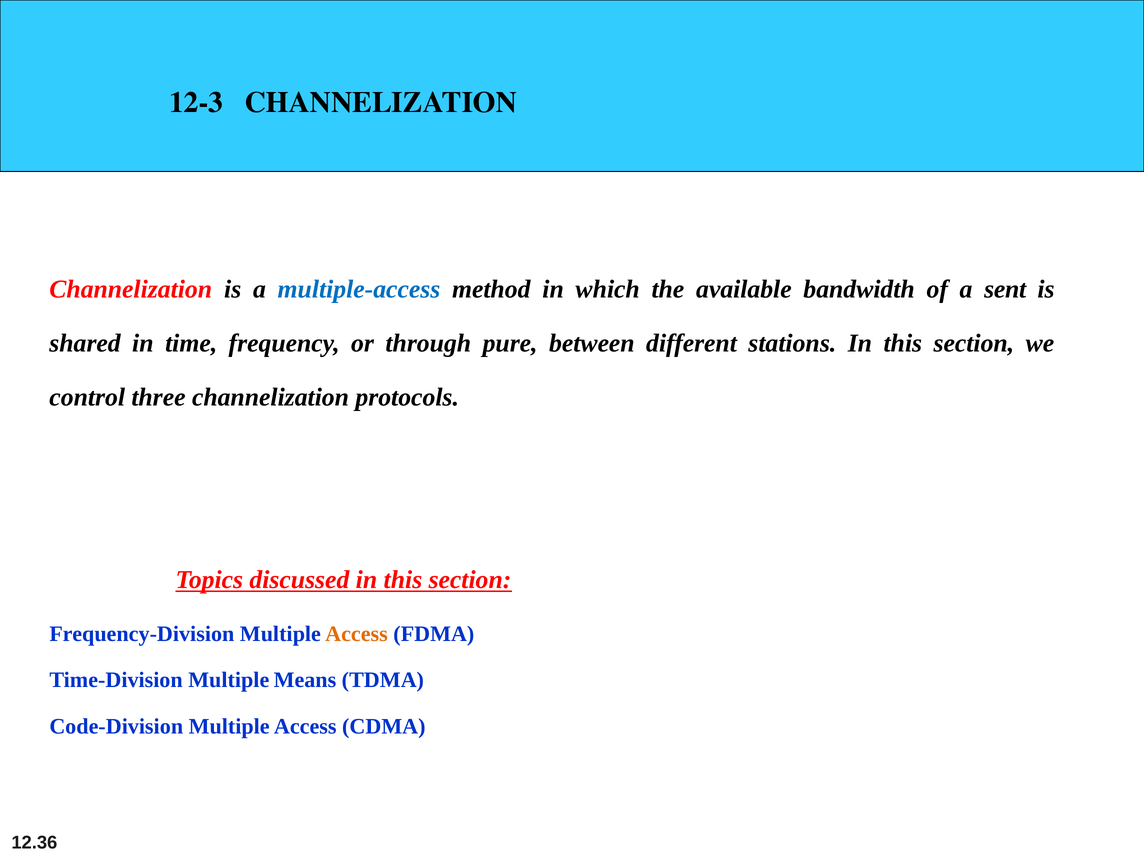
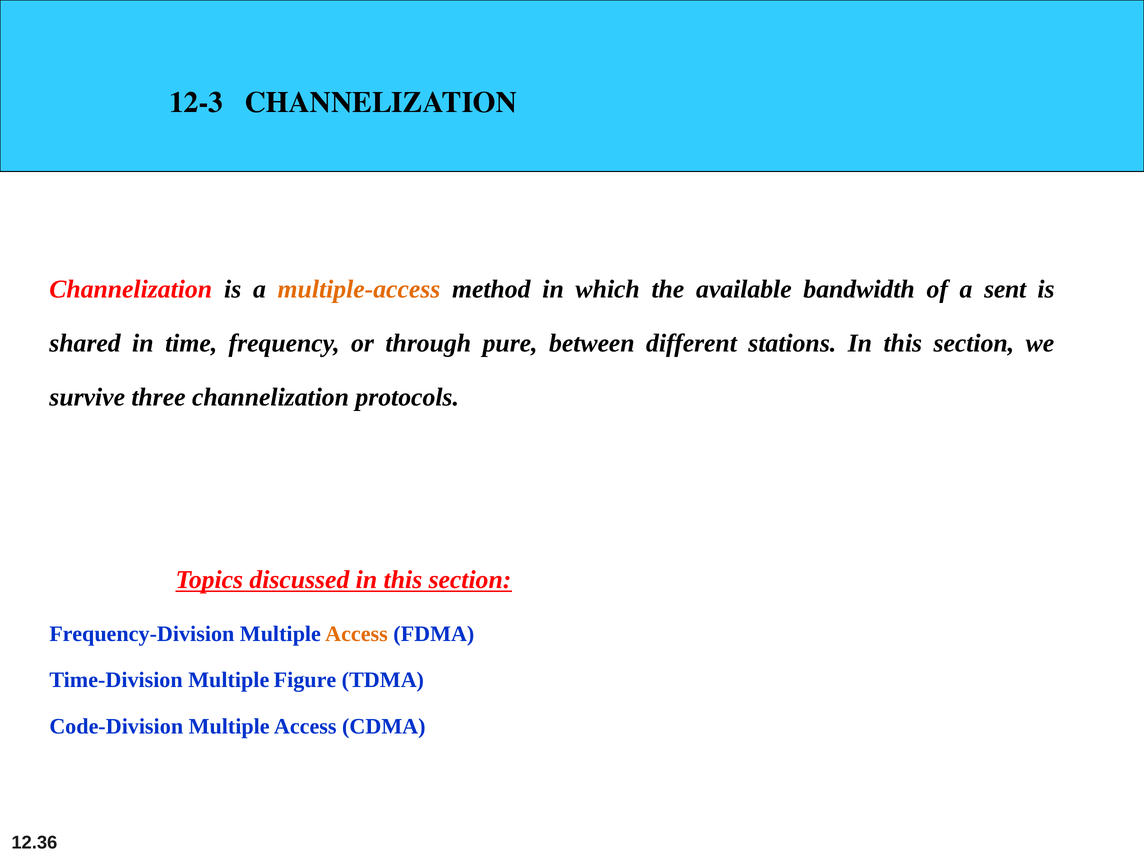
multiple-access colour: blue -> orange (359, 289)
control: control -> survive (87, 397)
Means: Means -> Figure (305, 680)
